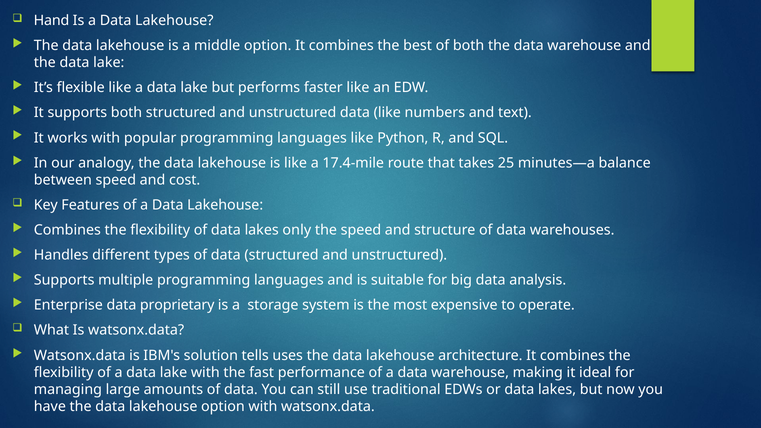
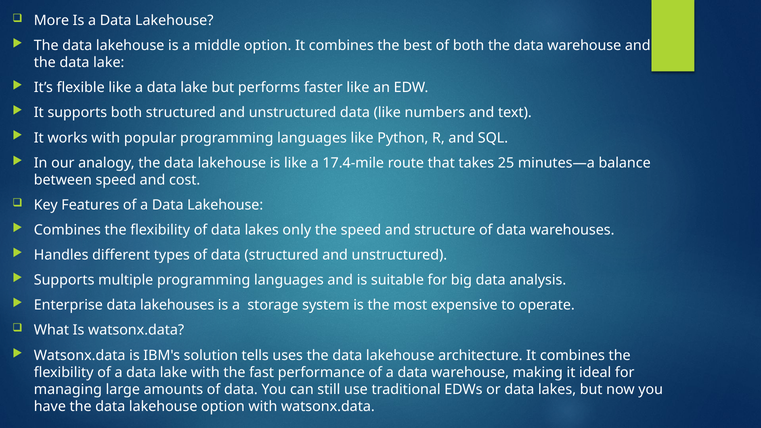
Hand: Hand -> More (51, 20)
proprietary: proprietary -> lakehouses (177, 305)
